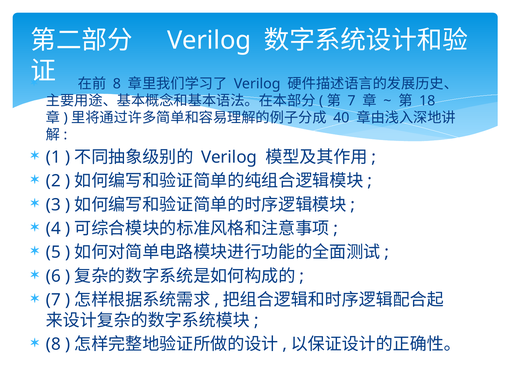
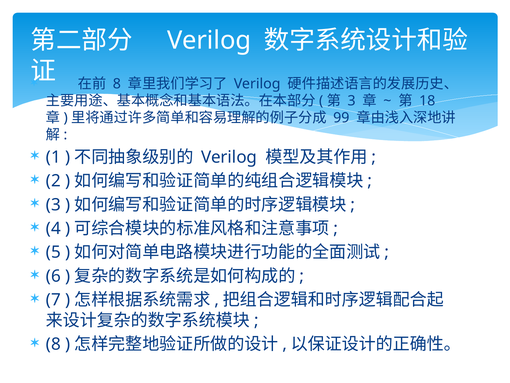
7: 7 -> 3 (351, 101)
40: 40 -> 99 (341, 118)
